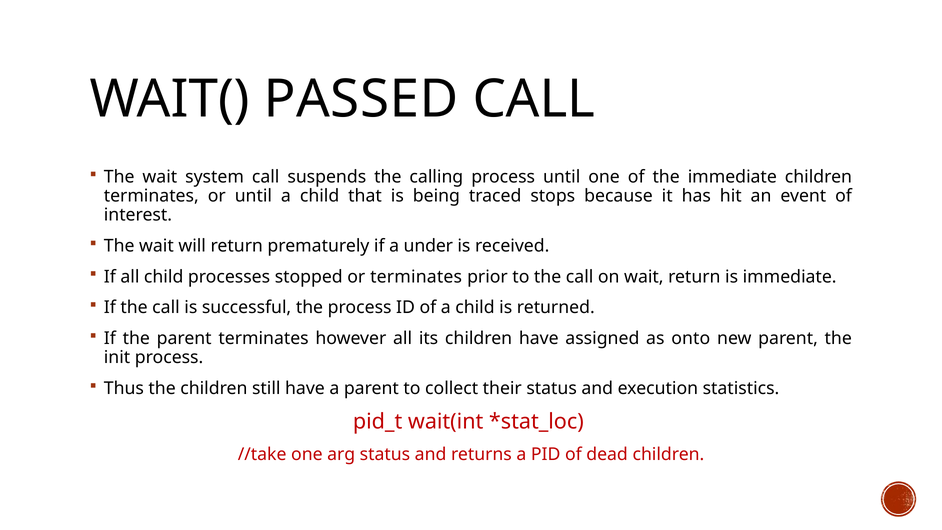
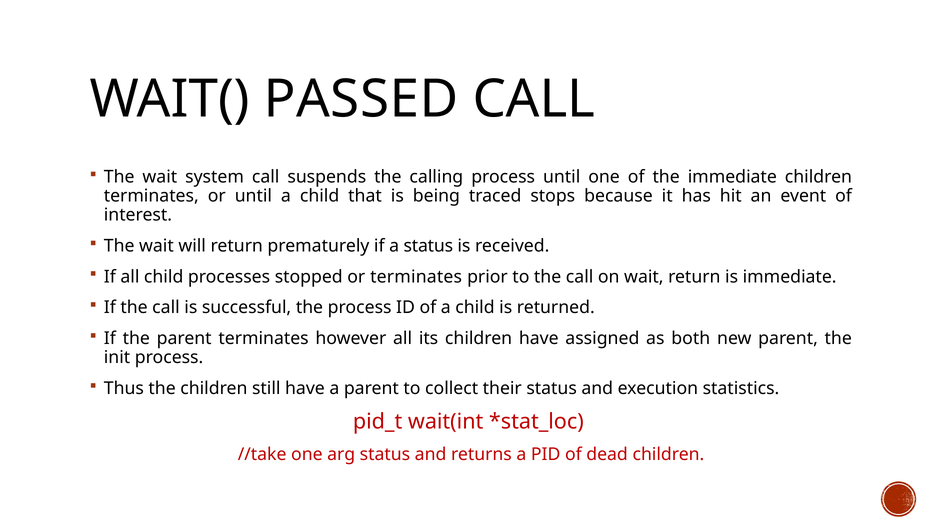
a under: under -> status (428, 246)
onto: onto -> both (691, 338)
